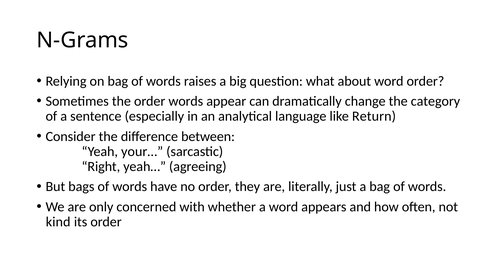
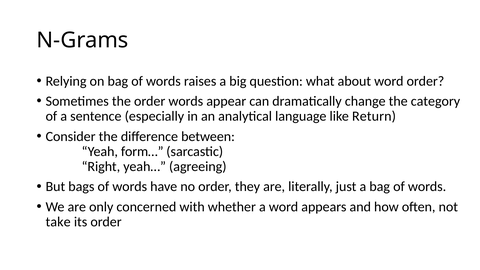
your…: your… -> form… (142, 152)
kind: kind -> take (58, 222)
